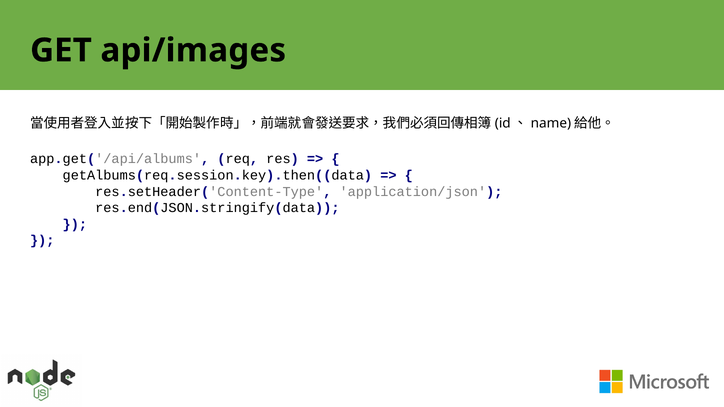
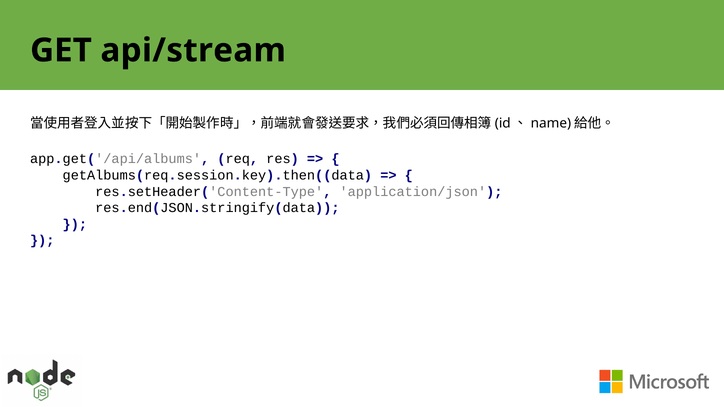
api/images: api/images -> api/stream (193, 50)
